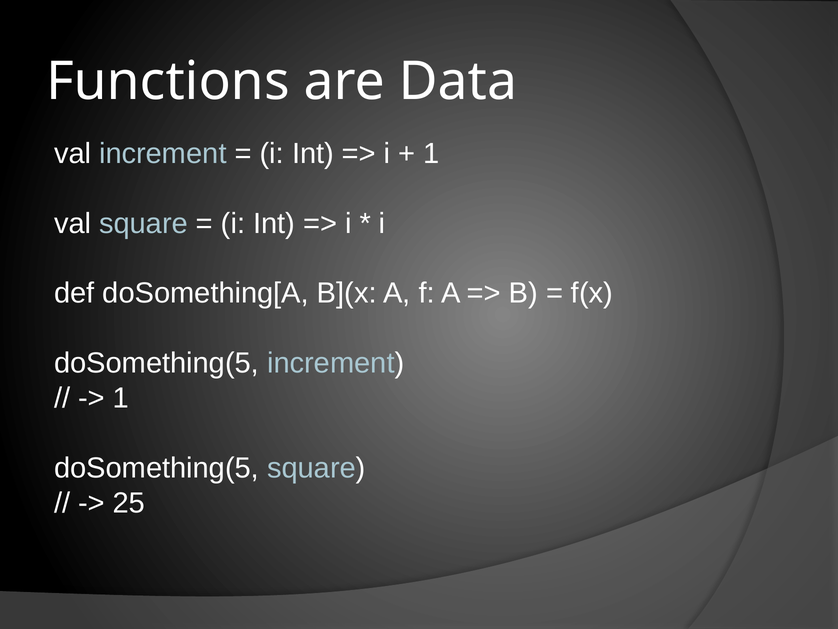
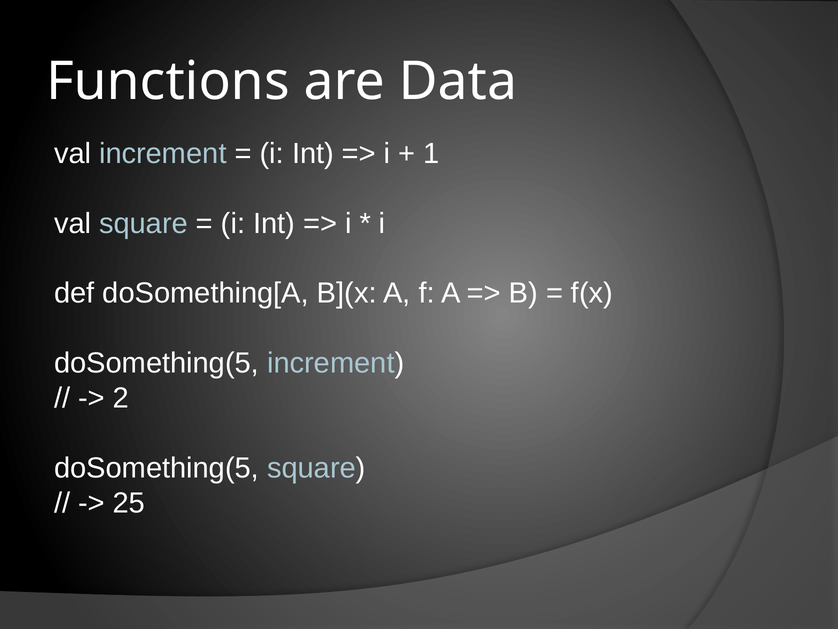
1: 1 -> 2 (121, 398)
